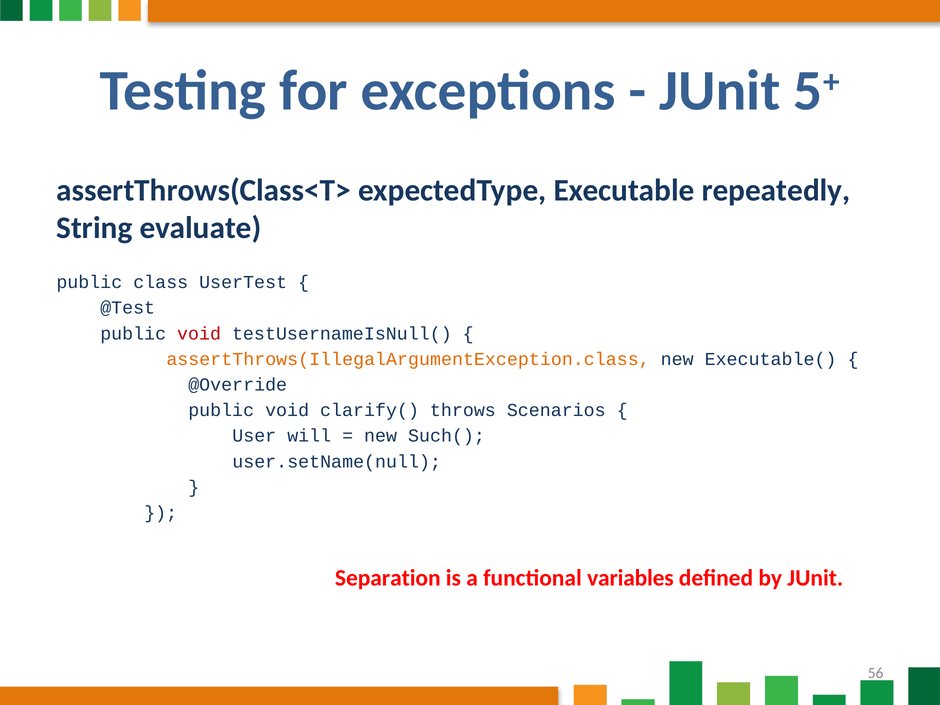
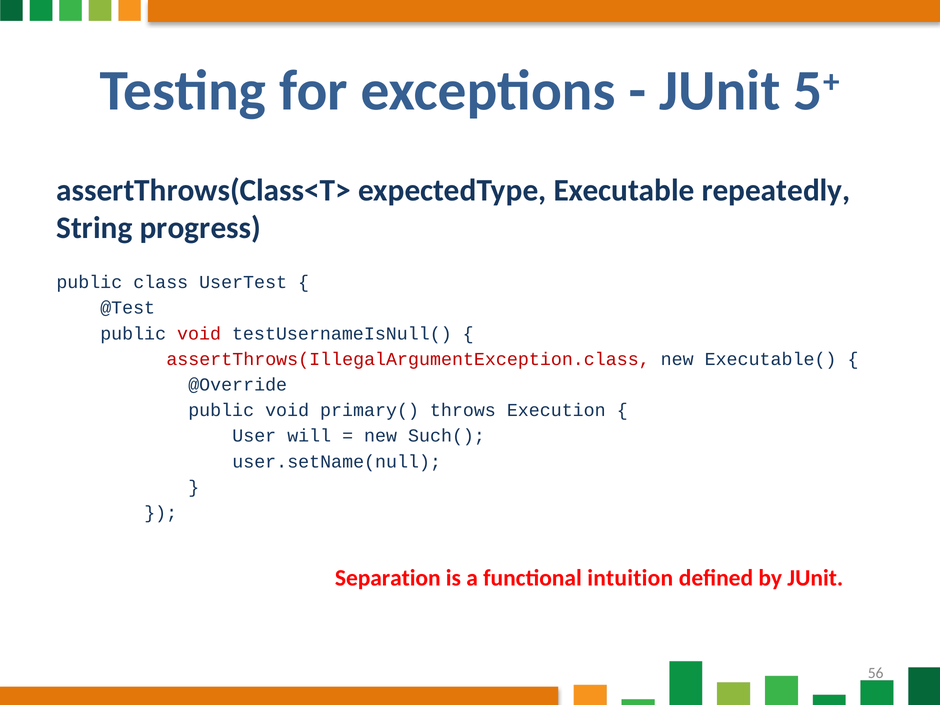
evaluate: evaluate -> progress (200, 228)
assertThrows(IllegalArgumentException.class colour: orange -> red (408, 359)
clarify(: clarify( -> primary( (370, 410)
Scenarios: Scenarios -> Execution (556, 410)
variables: variables -> intuition (630, 578)
